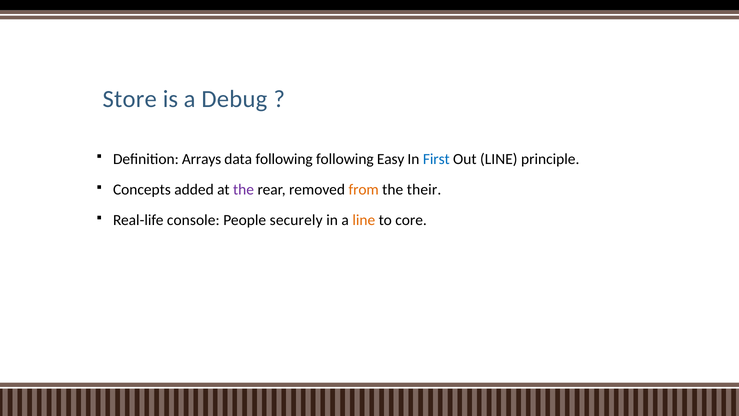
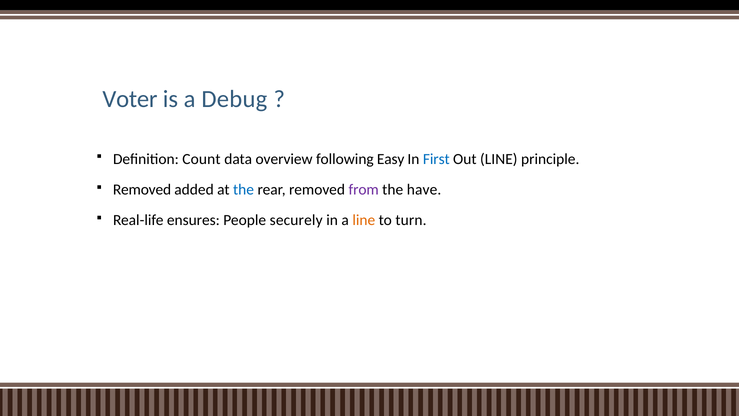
Store: Store -> Voter (130, 99)
Arrays: Arrays -> Count (201, 159)
data following: following -> overview (284, 159)
Concepts: Concepts -> Removed (142, 189)
the colour: purple -> blue (244, 189)
from colour: orange -> purple (364, 189)
their: their -> have (424, 189)
console: console -> ensures (193, 220)
core: core -> turn (411, 220)
